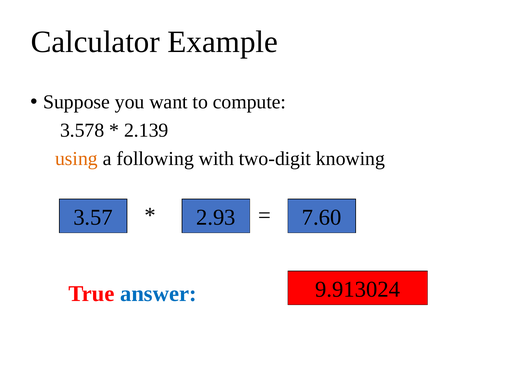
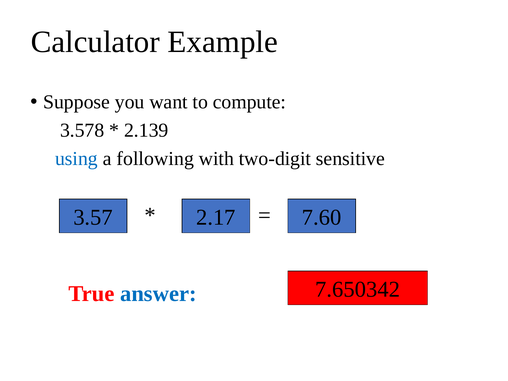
using colour: orange -> blue (76, 159)
knowing: knowing -> sensitive (350, 159)
2.93: 2.93 -> 2.17 (216, 217)
9.913024: 9.913024 -> 7.650342 (358, 289)
